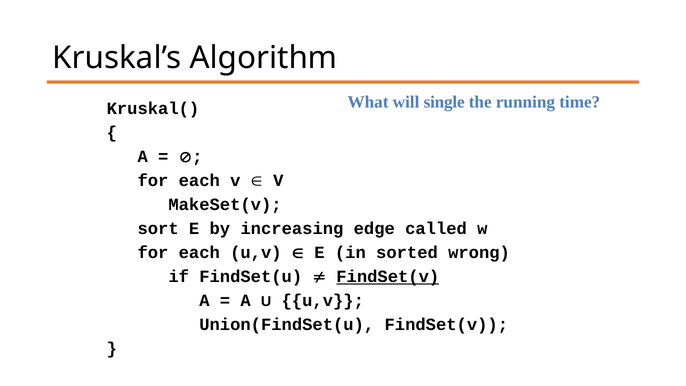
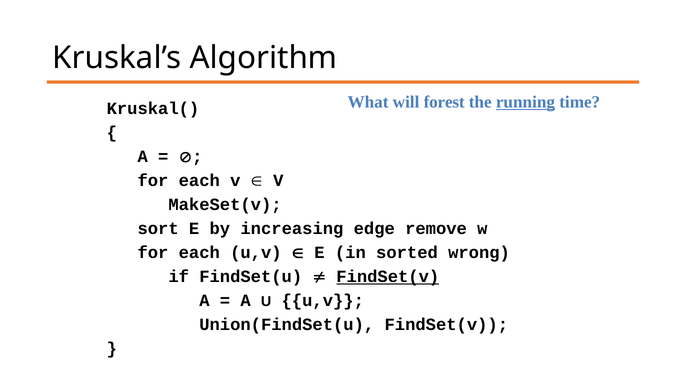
single: single -> forest (444, 102)
running underline: none -> present (525, 102)
called: called -> remove (436, 228)
